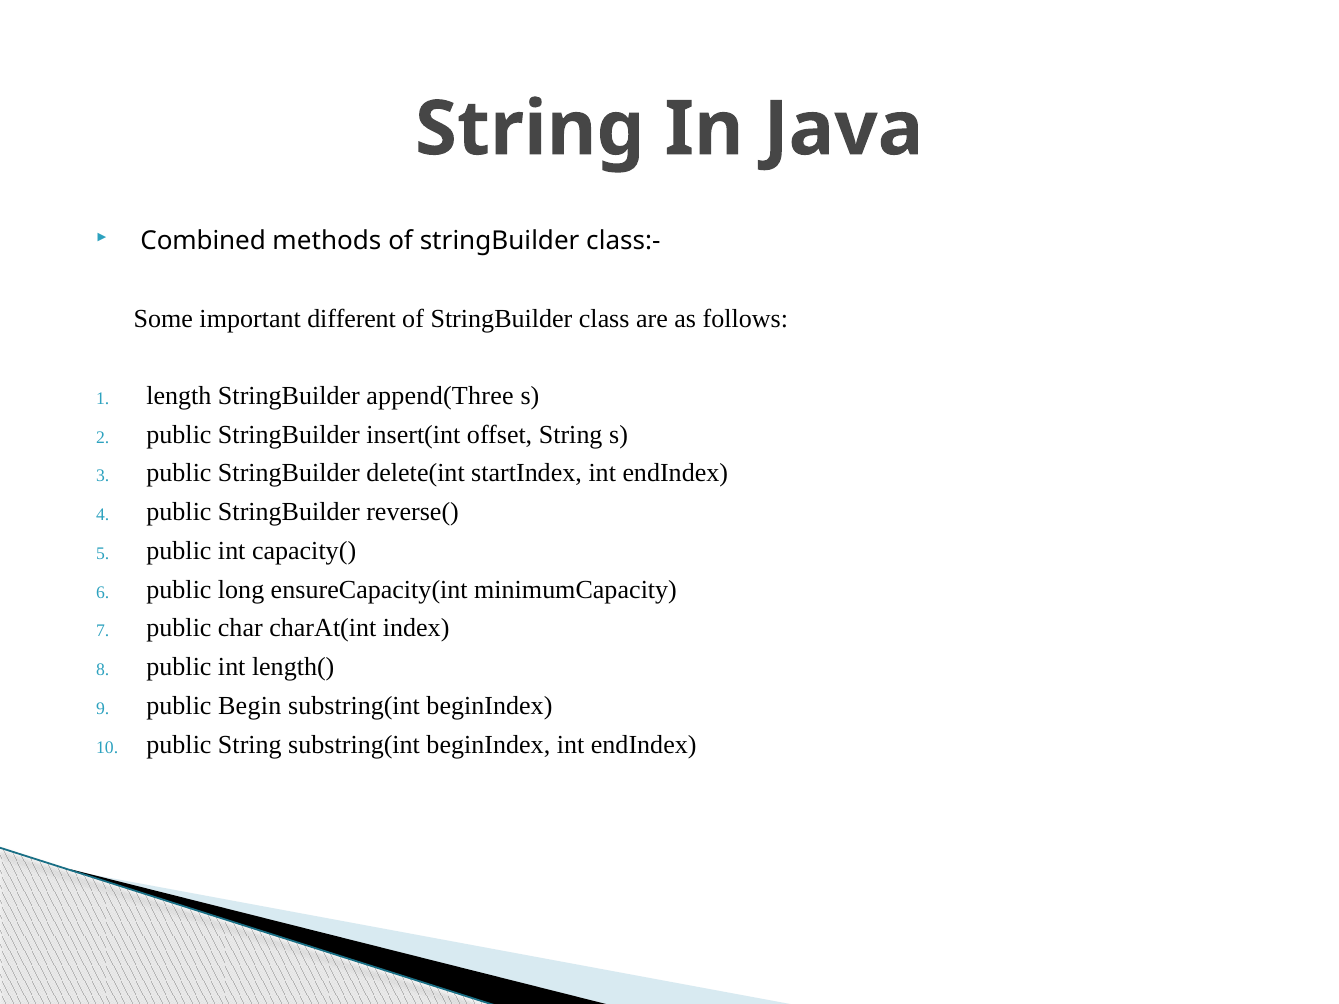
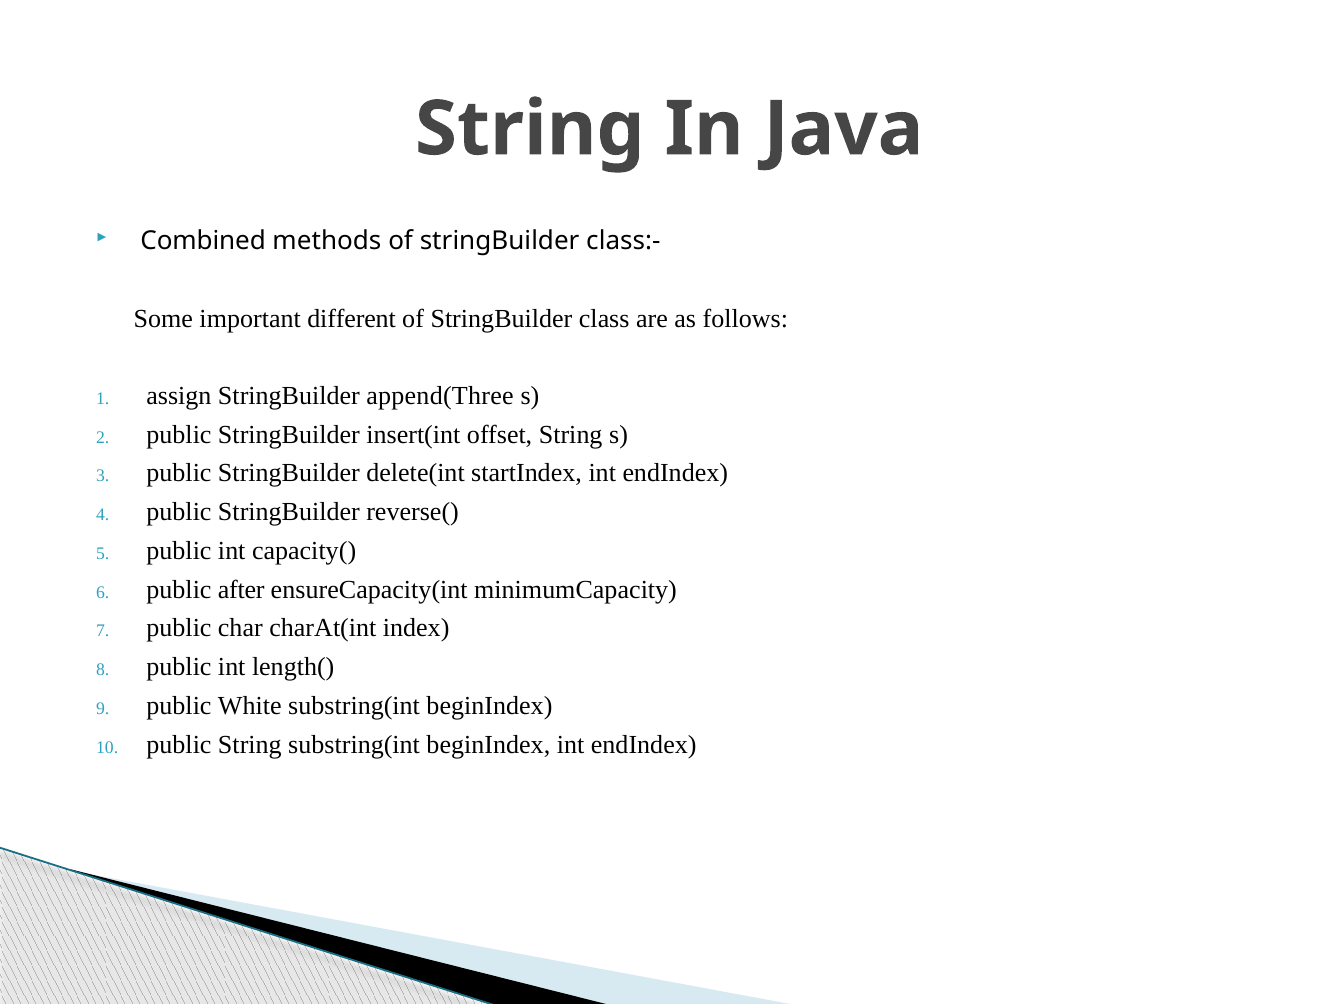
length: length -> assign (179, 396)
long: long -> after (241, 590)
Begin: Begin -> White (250, 706)
